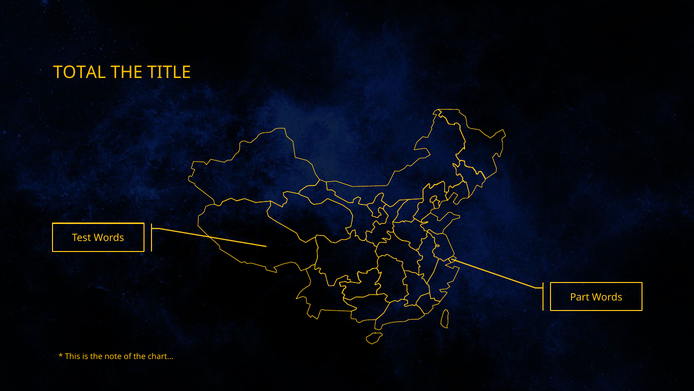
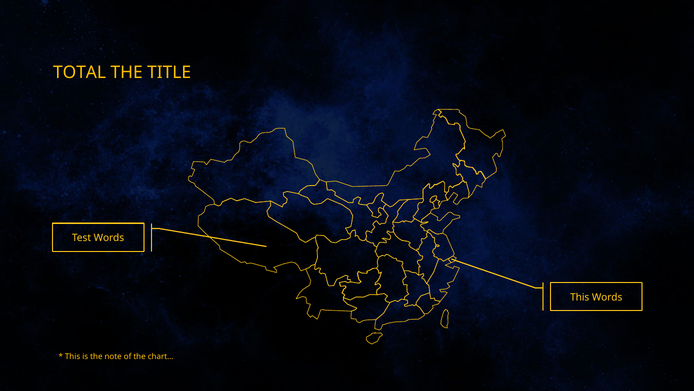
Part: Part -> This (580, 297)
